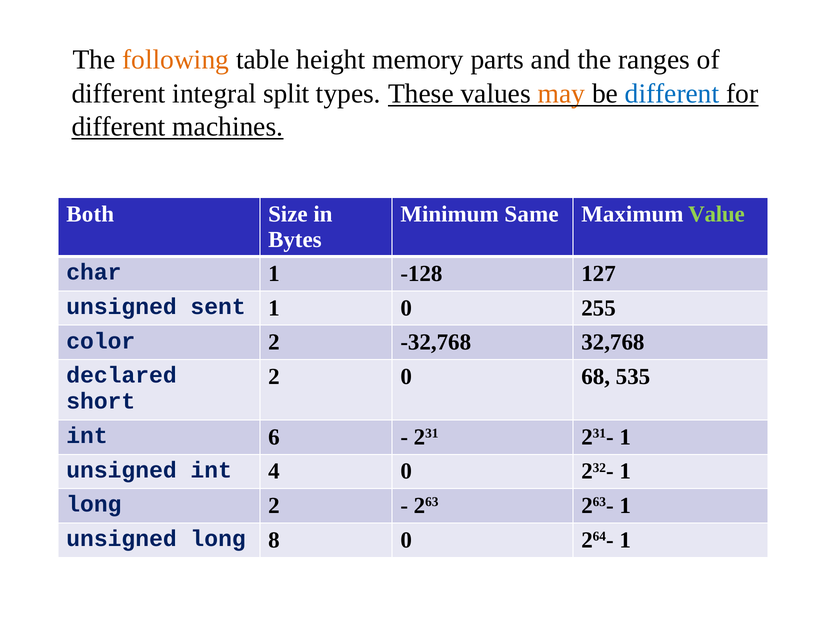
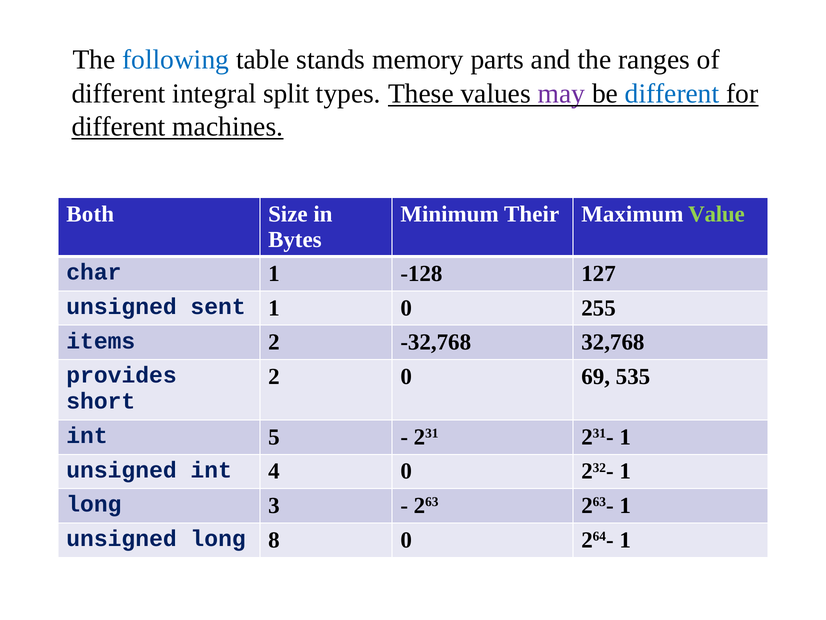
following colour: orange -> blue (176, 59)
height: height -> stands (331, 59)
may colour: orange -> purple (561, 93)
Same: Same -> Their (532, 214)
color: color -> items (101, 341)
68: 68 -> 69 (596, 376)
declared: declared -> provides (122, 375)
6: 6 -> 5 (274, 437)
long 2: 2 -> 3 (274, 505)
